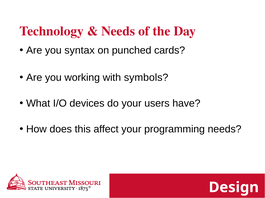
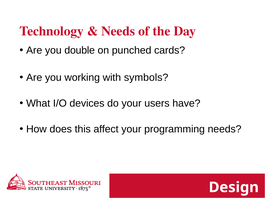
syntax: syntax -> double (80, 51)
